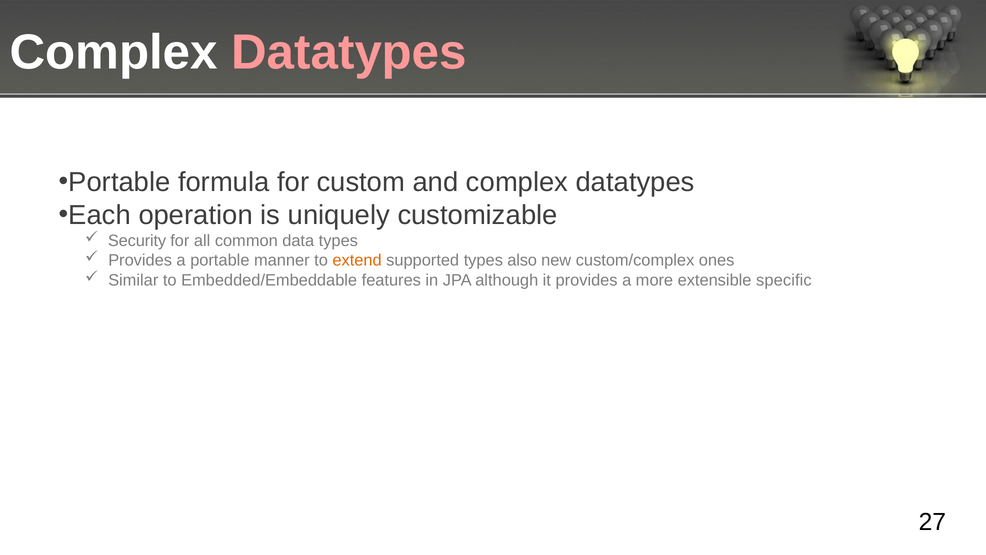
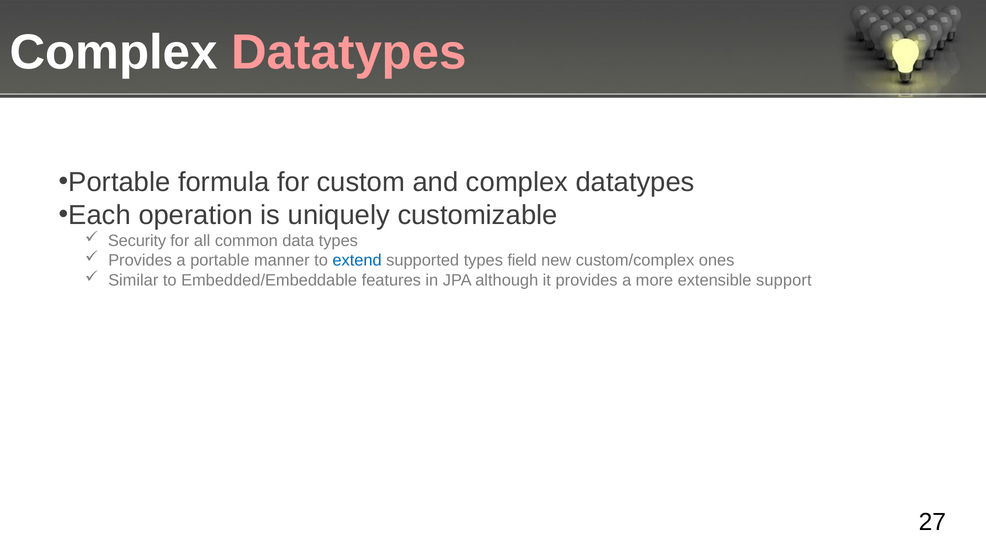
extend colour: orange -> blue (357, 260)
also: also -> field (522, 260)
specific: specific -> support (784, 280)
